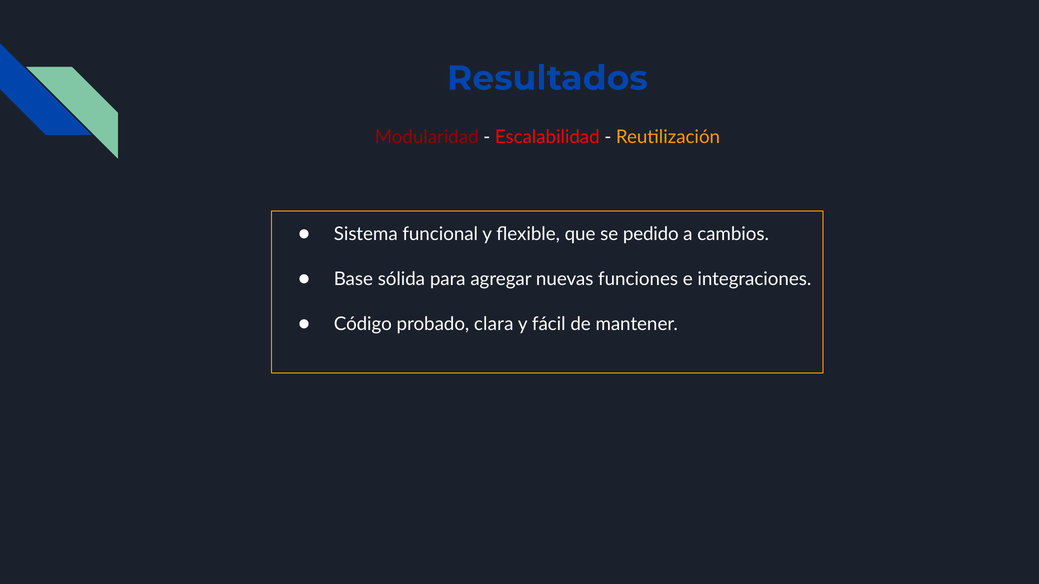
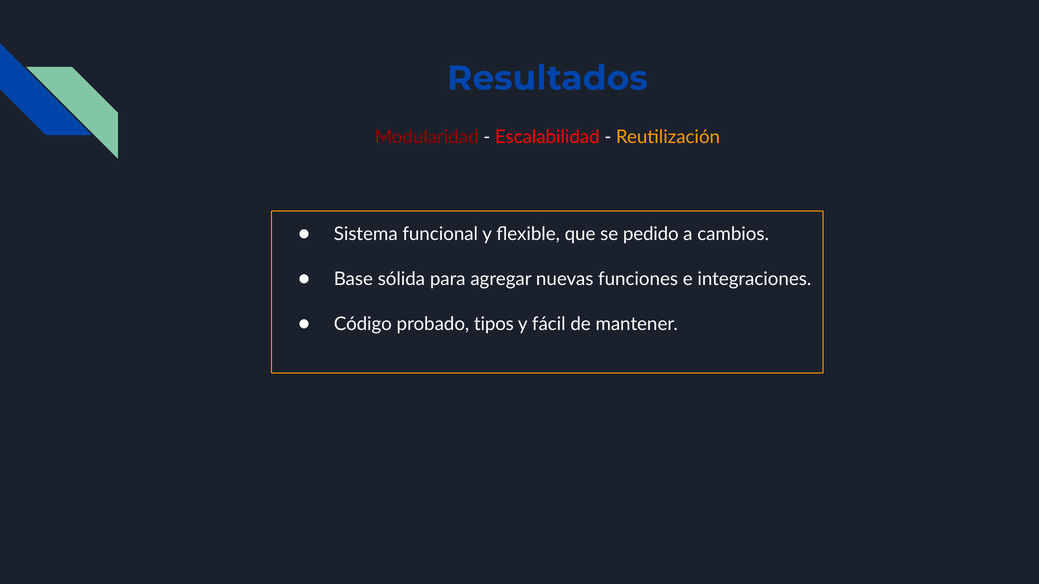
clara: clara -> tipos (494, 324)
